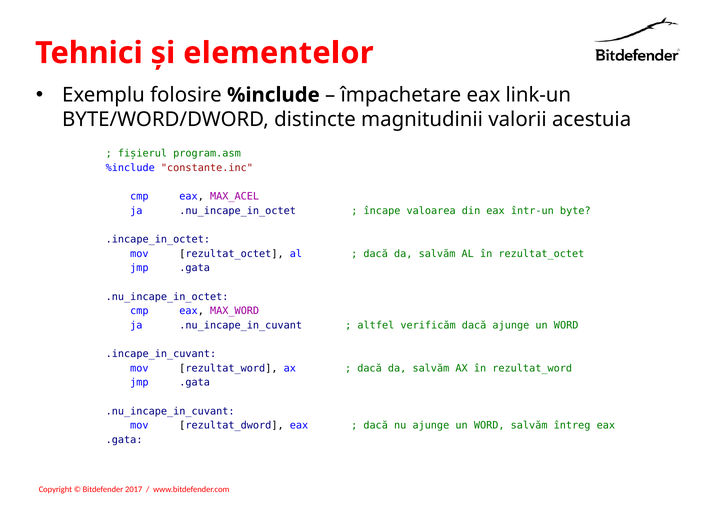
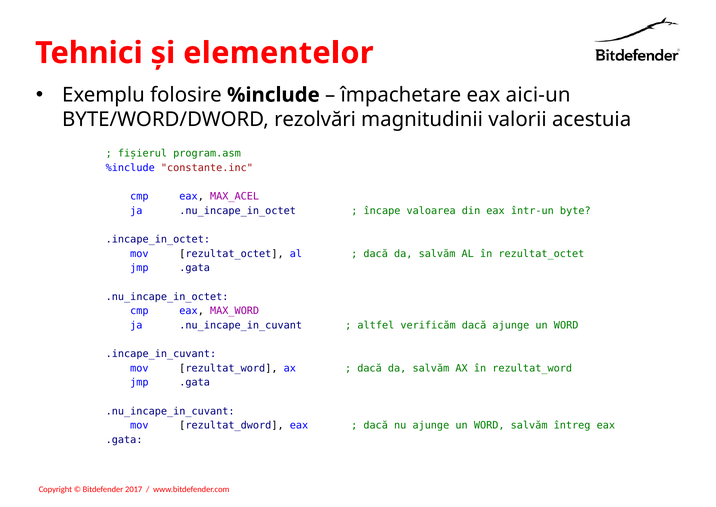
link-un: link-un -> aici-un (538, 95)
distincte: distincte -> rezolvări (315, 119)
